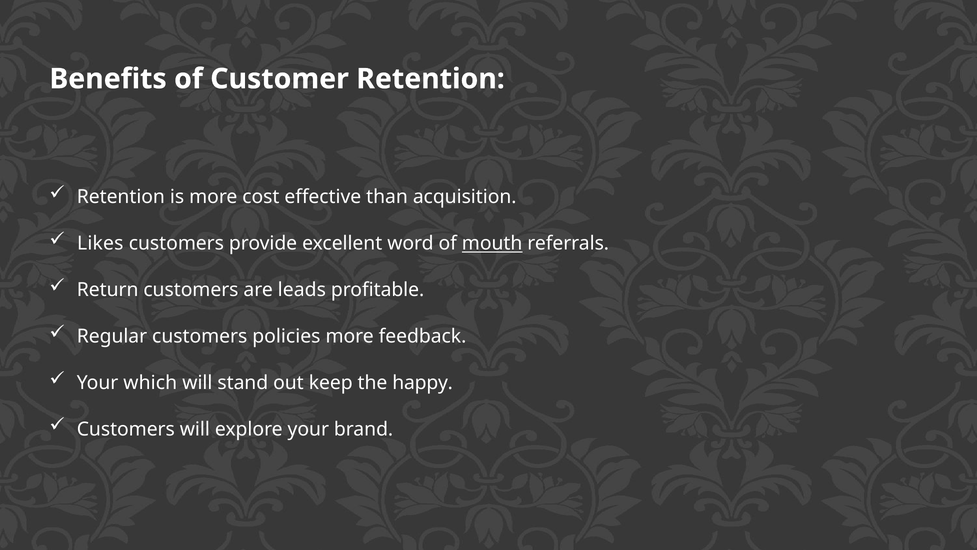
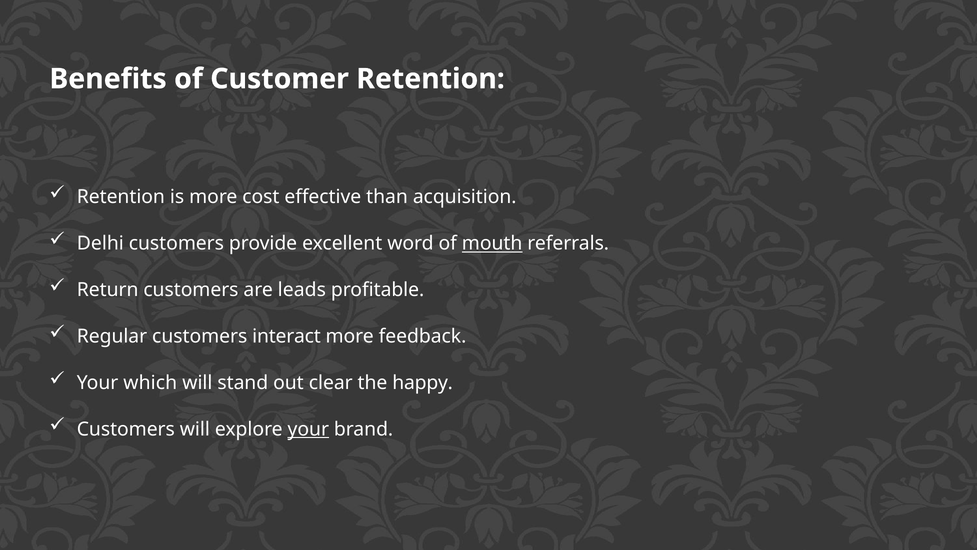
Likes: Likes -> Delhi (100, 243)
policies: policies -> interact (287, 336)
keep: keep -> clear (331, 382)
your underline: none -> present (308, 429)
